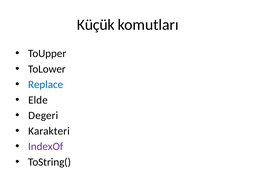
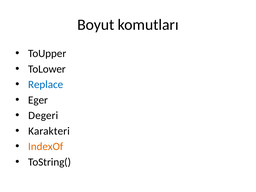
Küçük: Küçük -> Boyut (96, 25)
Elde: Elde -> Eger (38, 100)
IndexOf colour: purple -> orange (46, 147)
